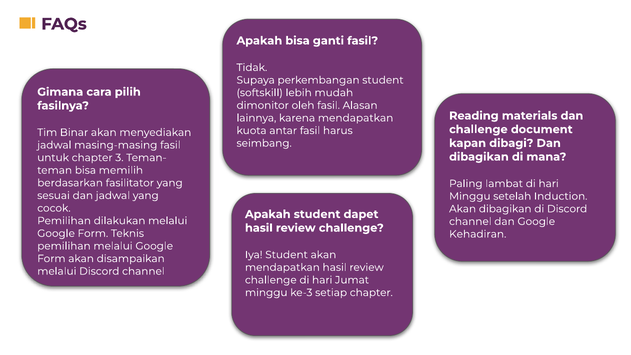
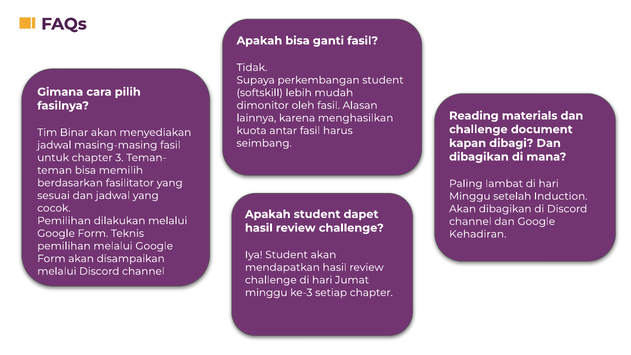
karena mendapatkan: mendapatkan -> menghasilkan (356, 118)
